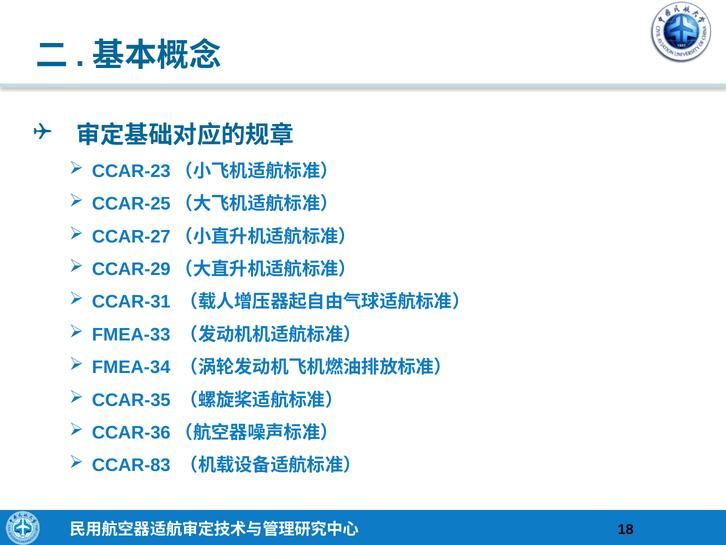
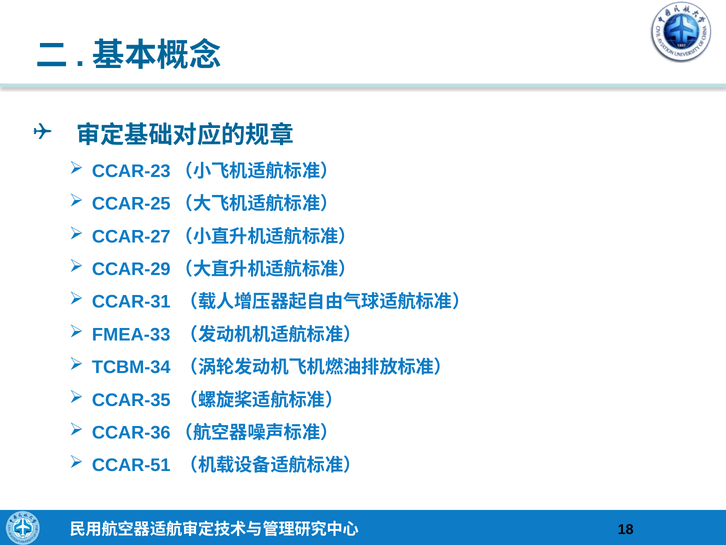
FMEA-34: FMEA-34 -> TCBM-34 (131, 367)
CCAR-83: CCAR-83 -> CCAR-51 (131, 465)
